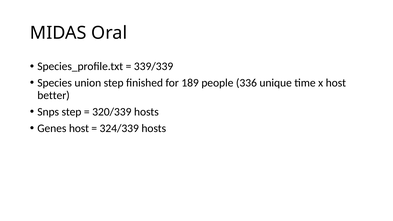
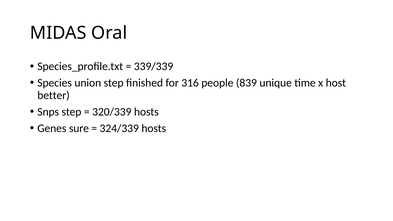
189: 189 -> 316 (190, 83)
336: 336 -> 839 (246, 83)
Genes host: host -> sure (79, 128)
